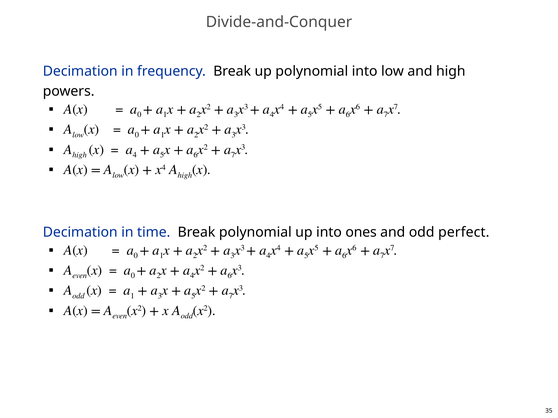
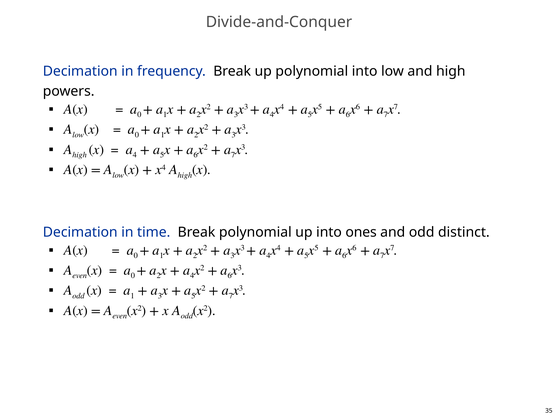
perfect: perfect -> distinct (464, 233)
